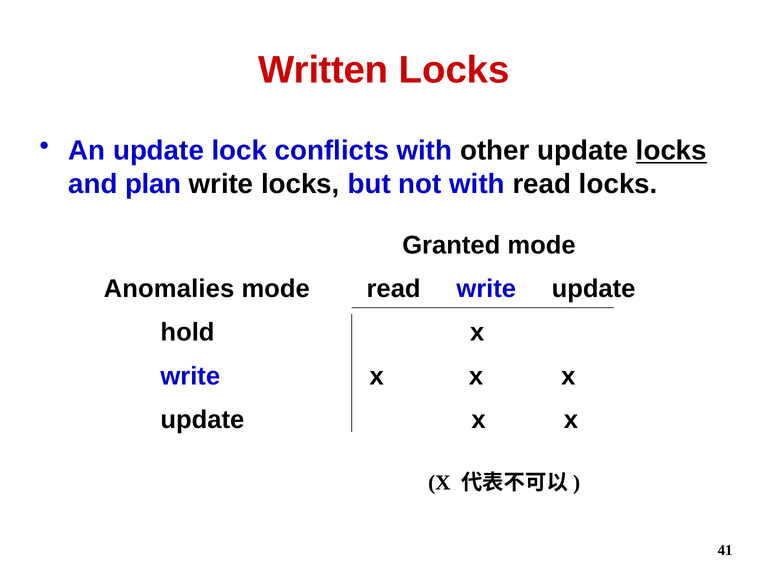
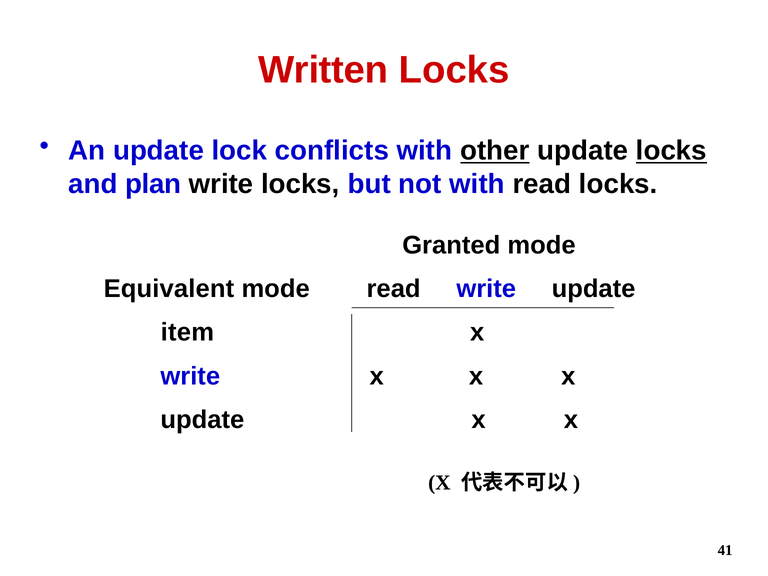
other underline: none -> present (495, 151)
Anomalies: Anomalies -> Equivalent (169, 289)
hold: hold -> item (187, 333)
